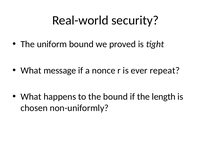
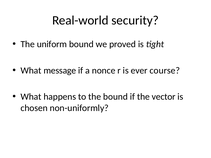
repeat: repeat -> course (165, 71)
length: length -> vector (164, 97)
